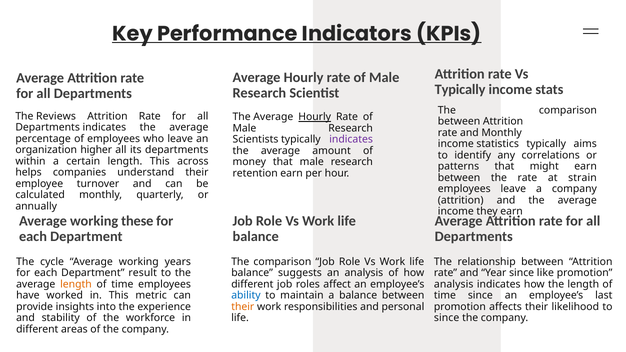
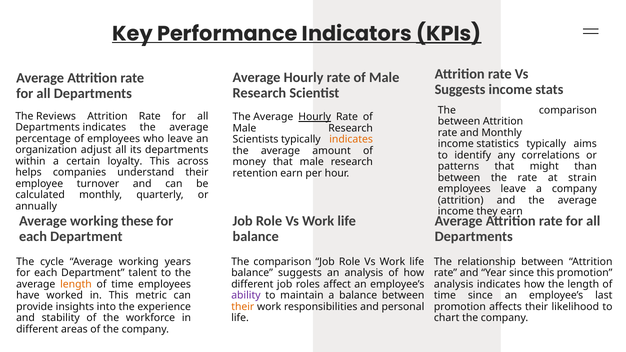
KPIs underline: none -> present (449, 34)
Typically: Typically -> Suggests (460, 90)
indicates colour: purple -> orange (351, 140)
higher: higher -> adjust (96, 150)
certain length: length -> loyalty (125, 161)
might earn: earn -> than (586, 166)
result: result -> talent (143, 273)
since like: like -> this (546, 273)
ability colour: blue -> purple (246, 296)
since: since -> chart (447, 318)
